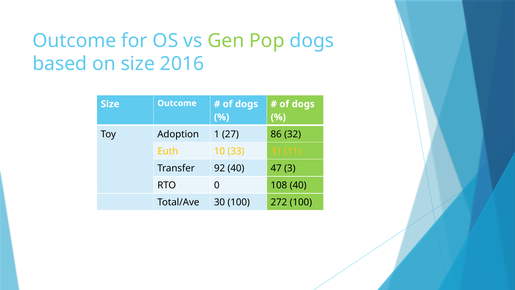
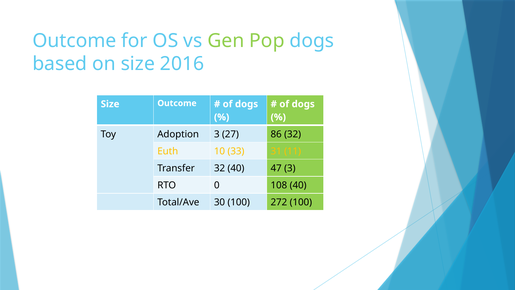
Adoption 1: 1 -> 3 (217, 134)
Transfer 92: 92 -> 32 (220, 168)
